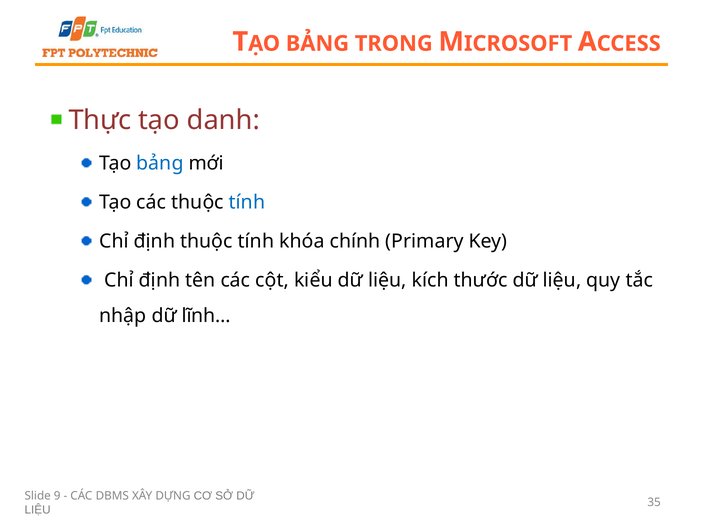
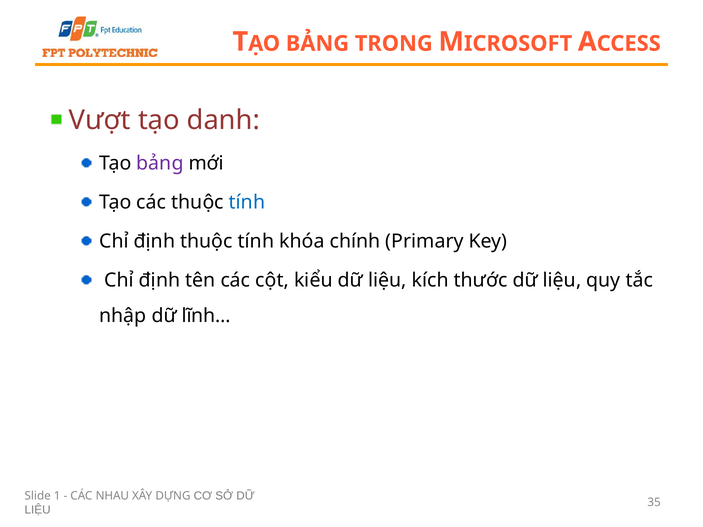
Thực: Thực -> Vượt (100, 120)
bảng colour: blue -> purple (160, 163)
9: 9 -> 1 (57, 496)
DBMS: DBMS -> NHAU (112, 496)
